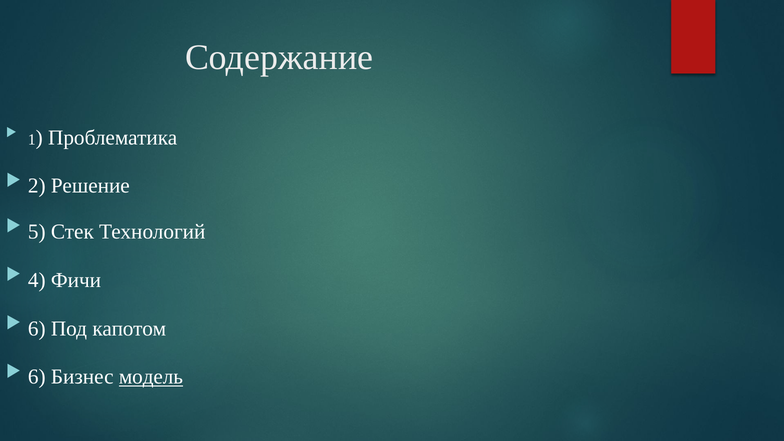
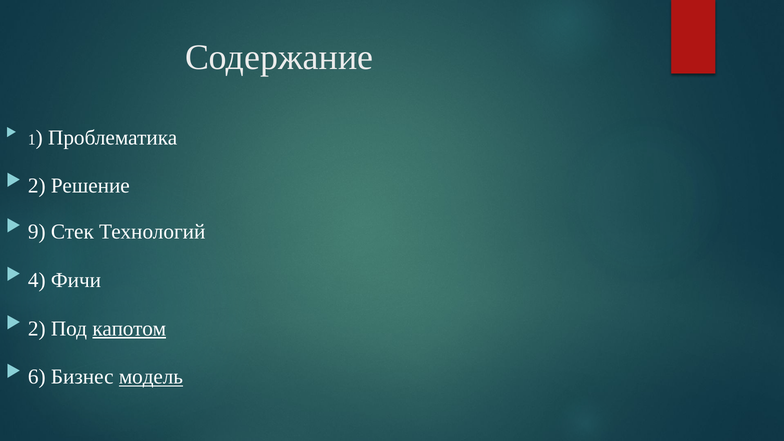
5: 5 -> 9 (37, 232)
6: 6 -> 2 (37, 329)
капотом underline: none -> present (129, 329)
